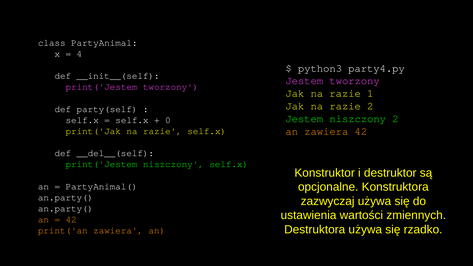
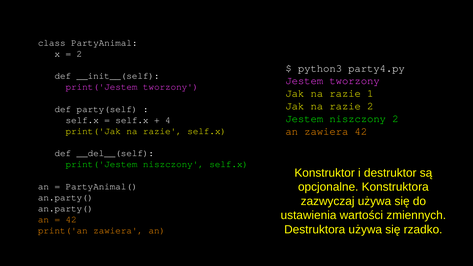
4: 4 -> 2 (79, 54)
0: 0 -> 4 (168, 120)
